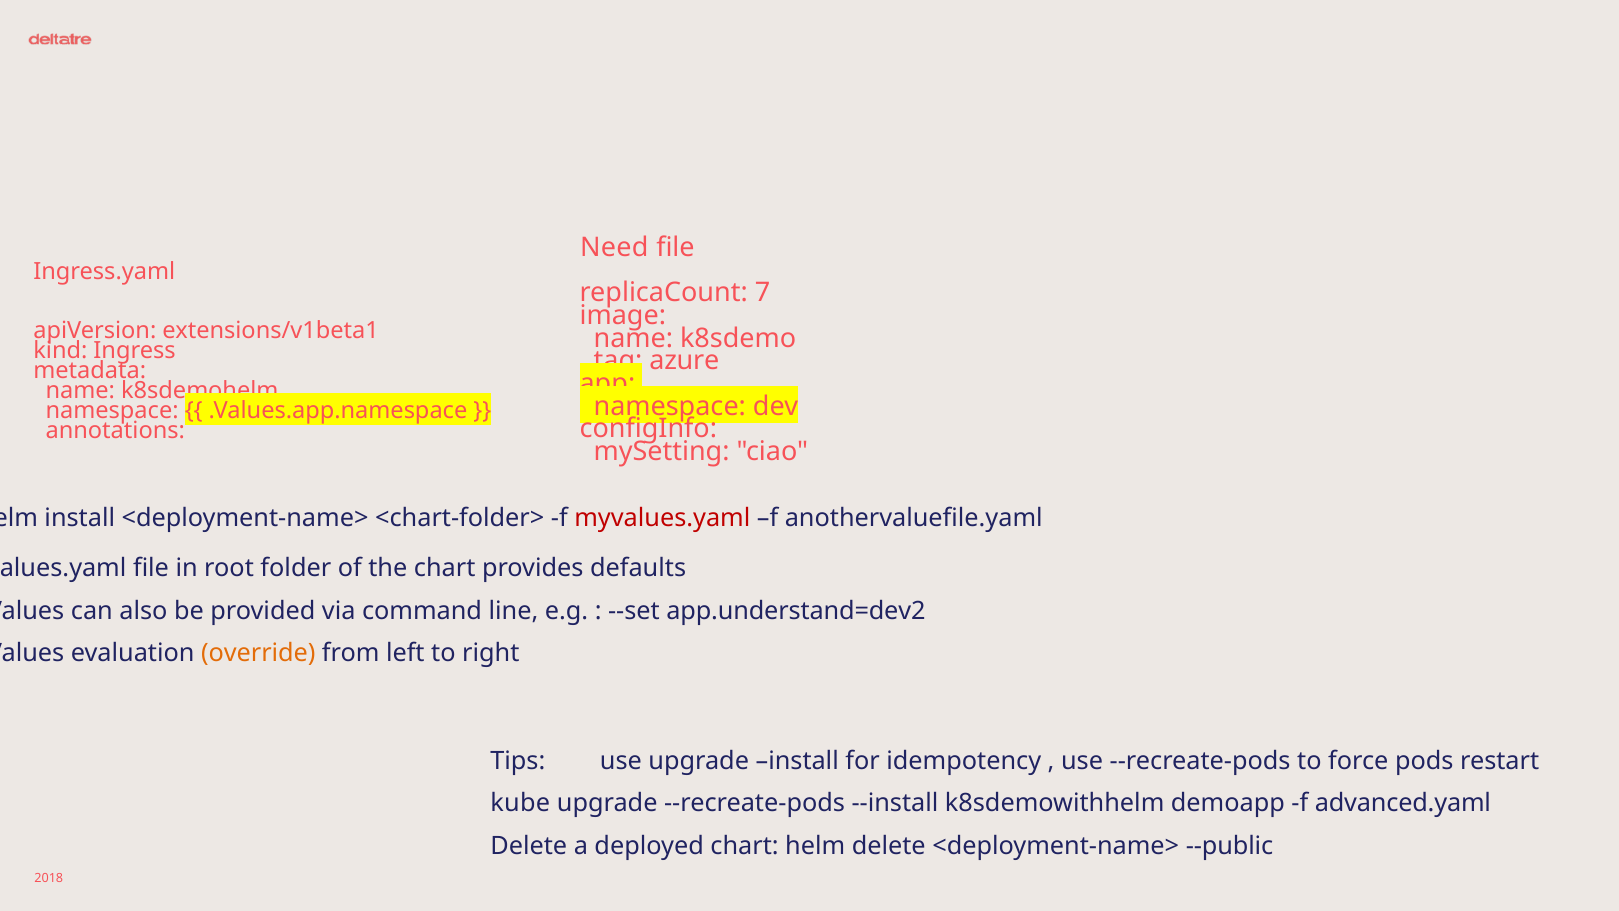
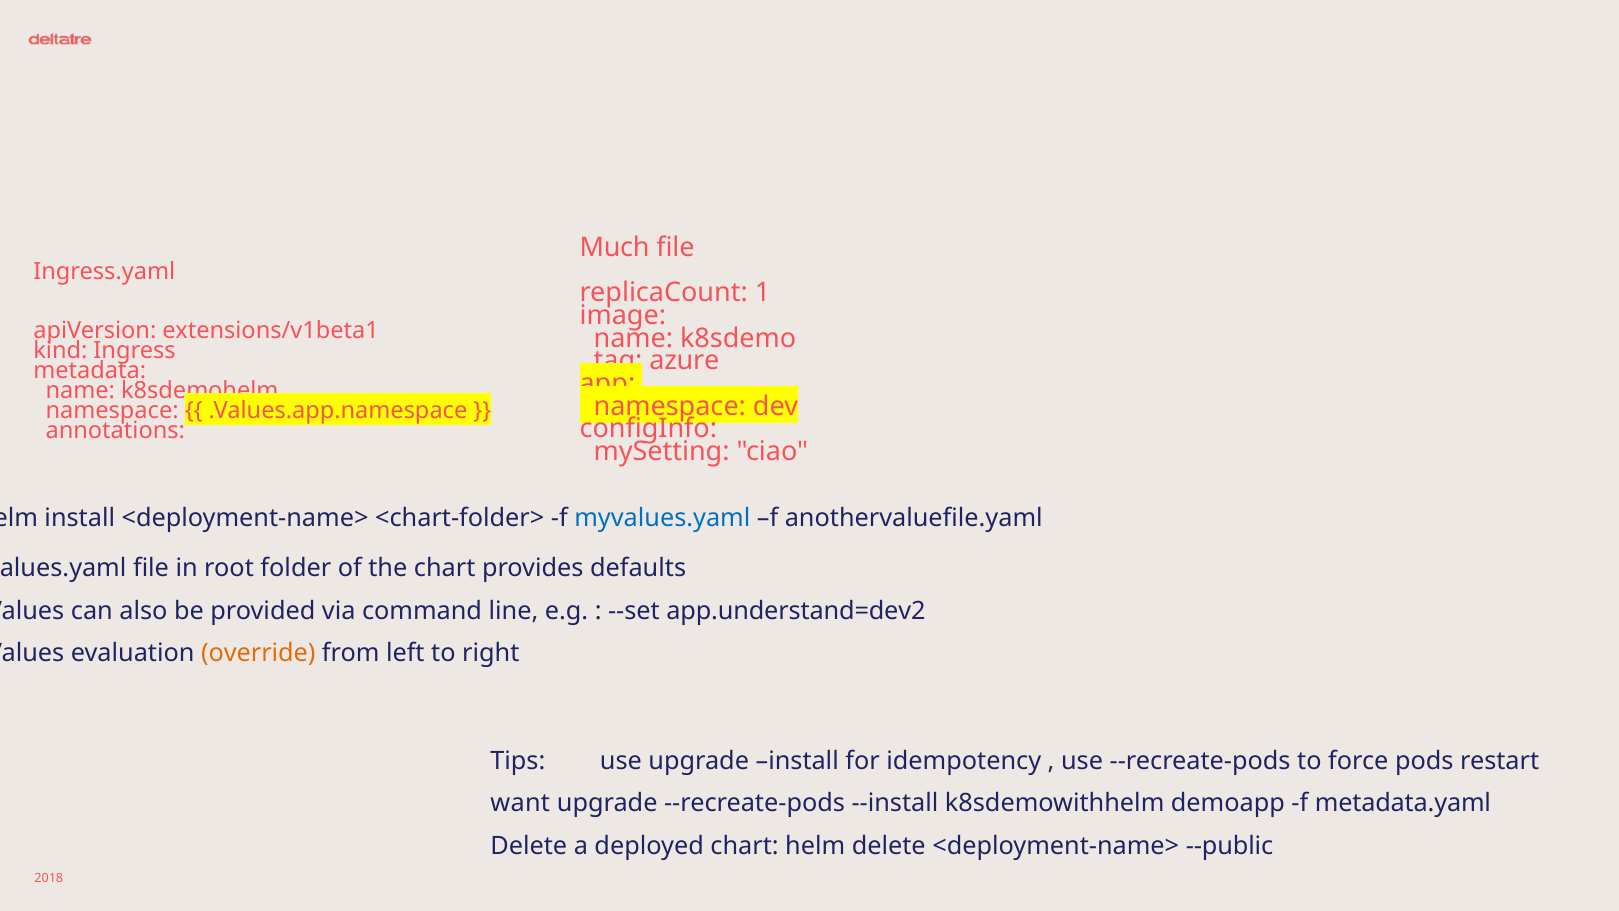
Need: Need -> Much (615, 247)
7: 7 -> 1 (763, 293)
myvalues.yaml colour: red -> blue (662, 518)
kube: kube -> want (520, 803)
advanced.yaml: advanced.yaml -> metadata.yaml (1403, 803)
